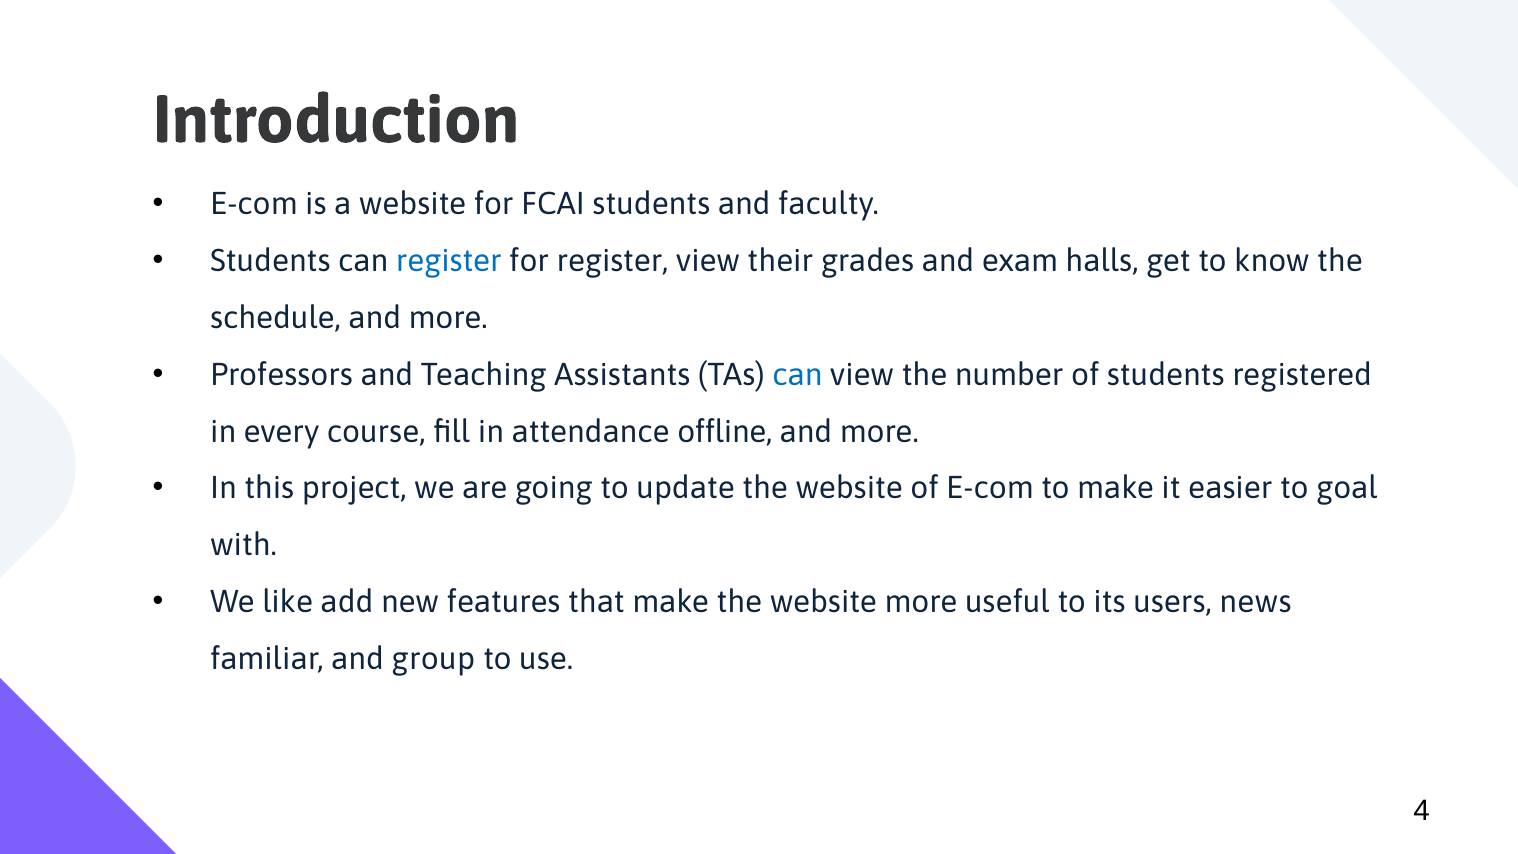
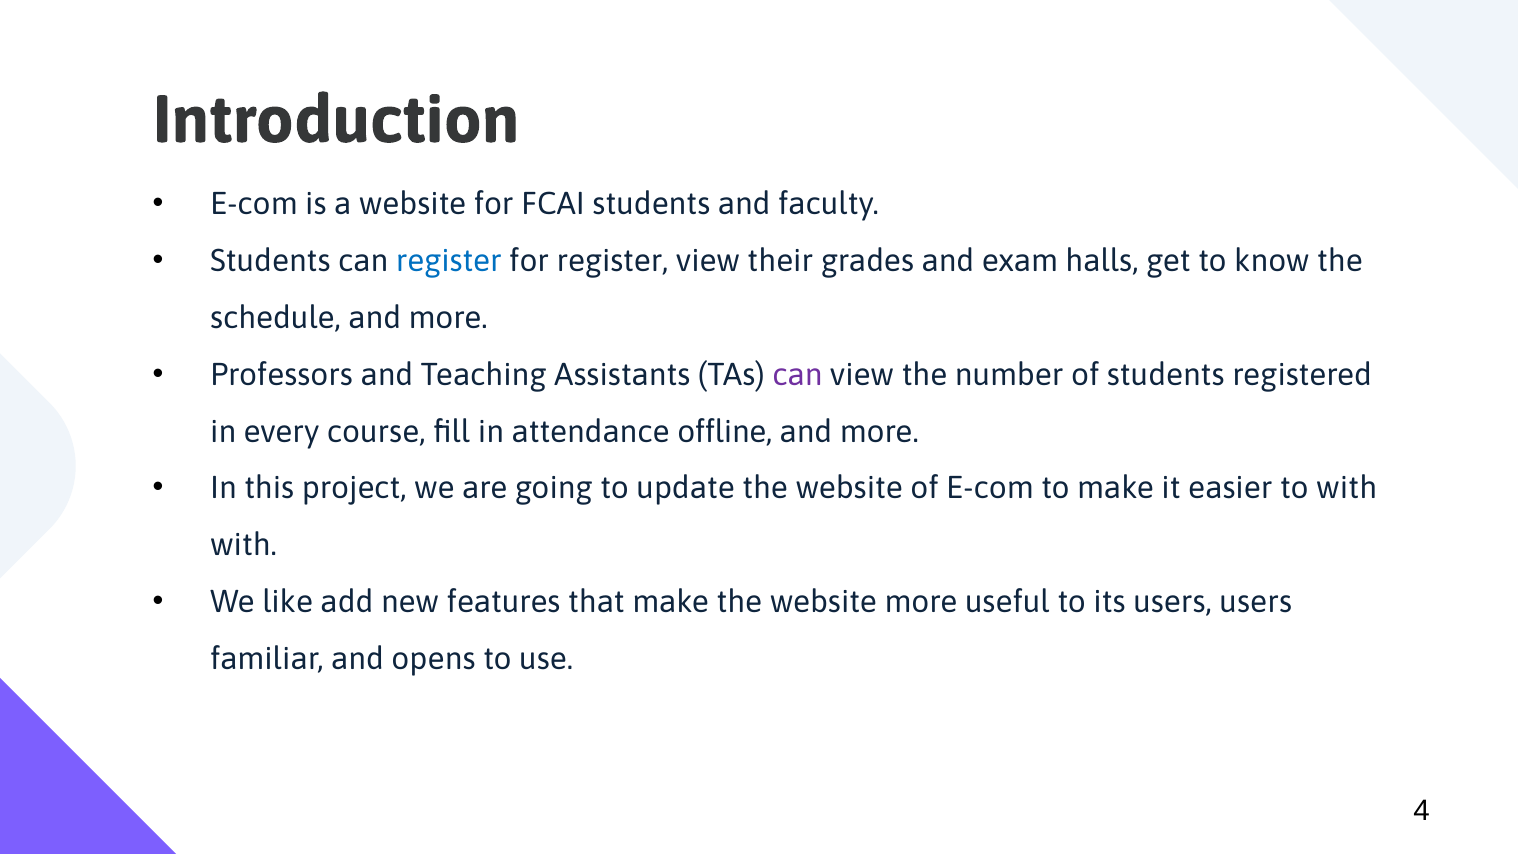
can colour: blue -> purple (797, 375)
to goal: goal -> with (1347, 488)
users news: news -> users (1256, 602)
group: group -> opens (433, 659)
